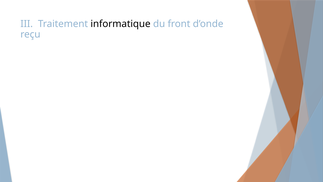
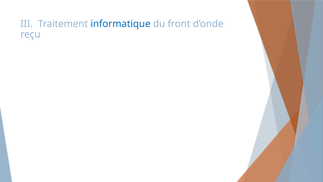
informatique colour: black -> blue (121, 24)
